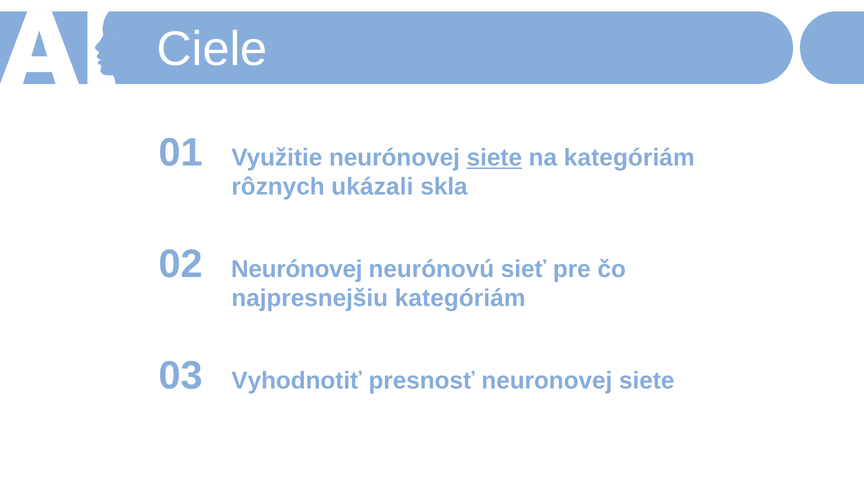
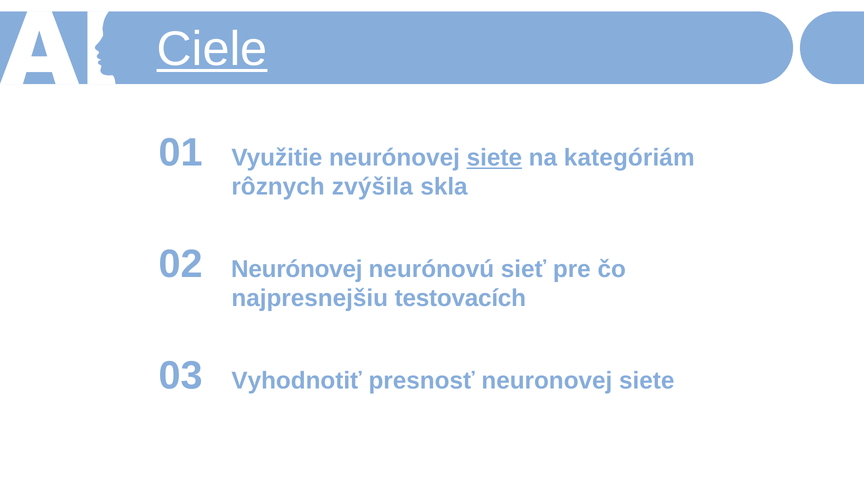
Ciele underline: none -> present (212, 49)
ukázali: ukázali -> zvýšila (372, 187)
najpresnejšiu kategóriám: kategóriám -> testovacích (460, 298)
